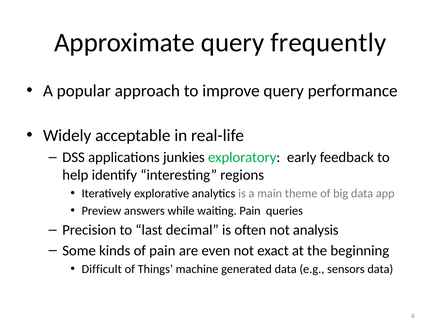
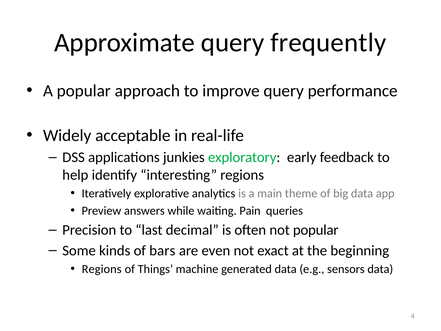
not analysis: analysis -> popular (316, 230)
of pain: pain -> bars (162, 250)
Difficult: Difficult -> Regions (102, 269)
